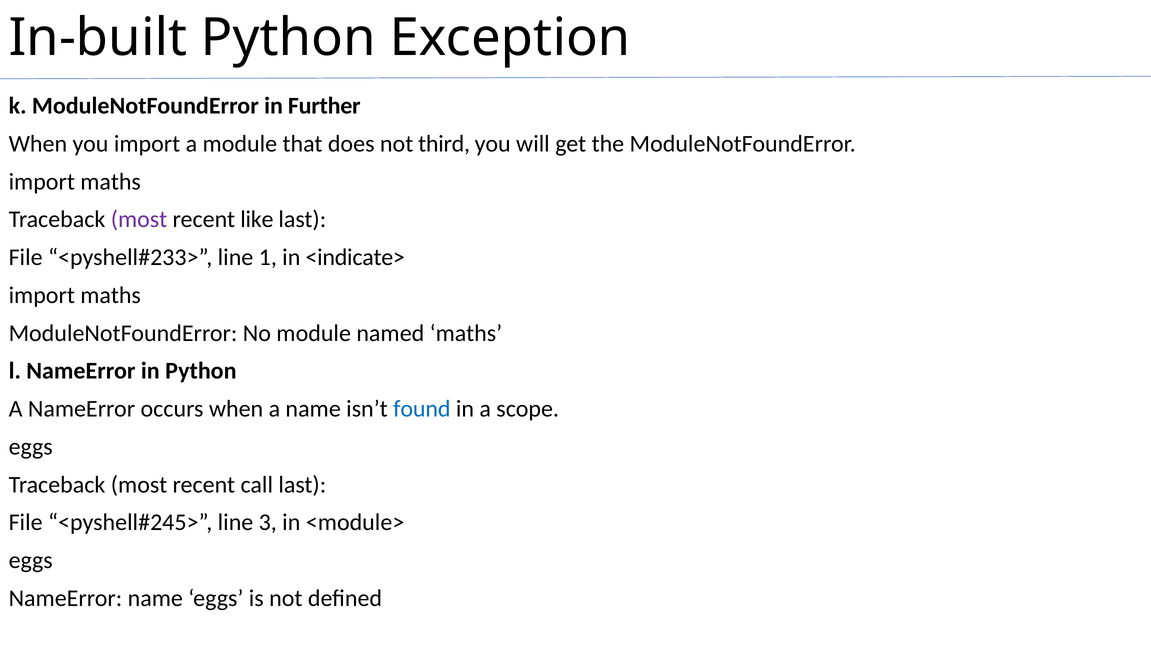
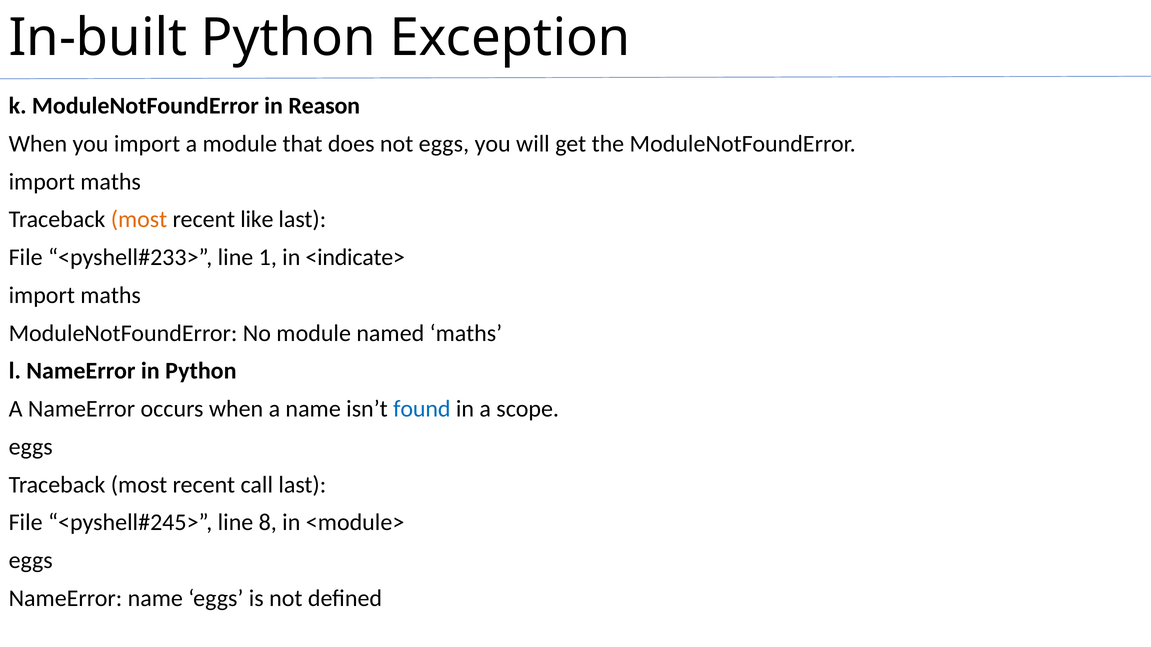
Further: Further -> Reason (324, 106)
not third: third -> eggs (444, 144)
most colour: purple -> orange (139, 220)
3: 3 -> 8 (268, 523)
